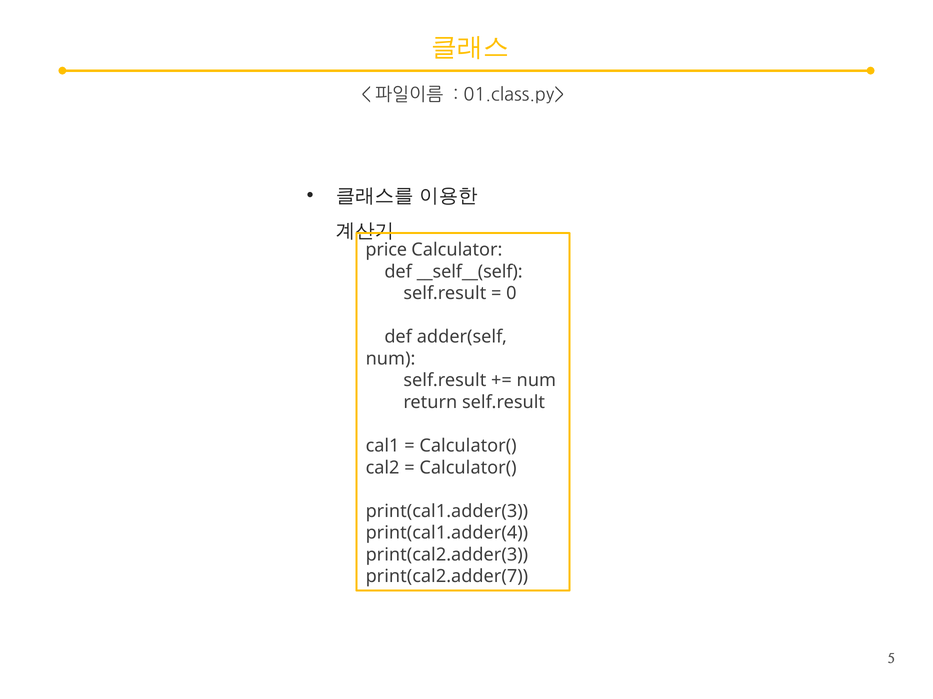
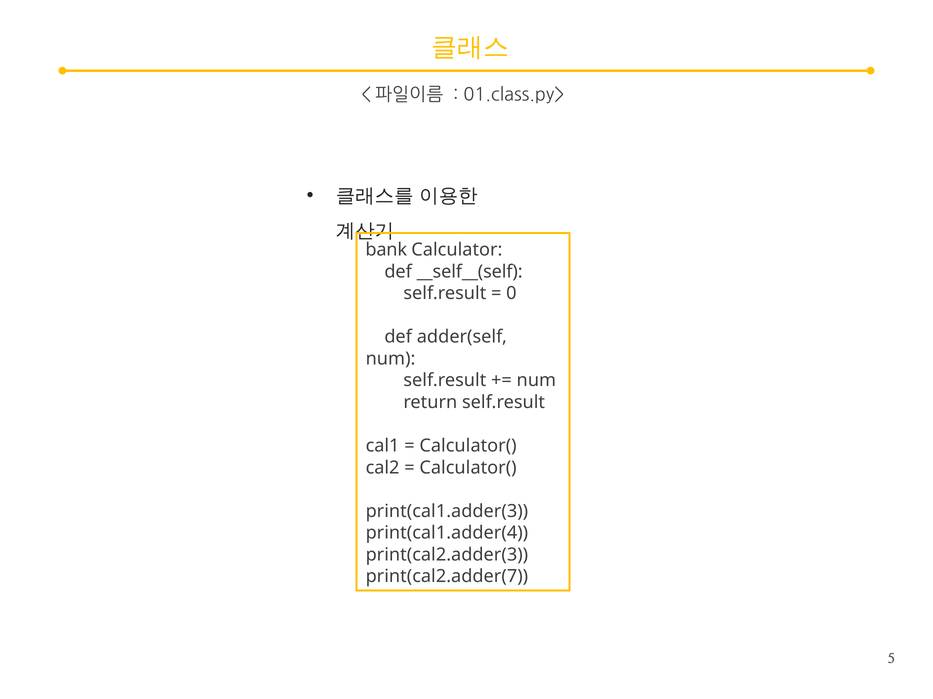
price: price -> bank (386, 250)
